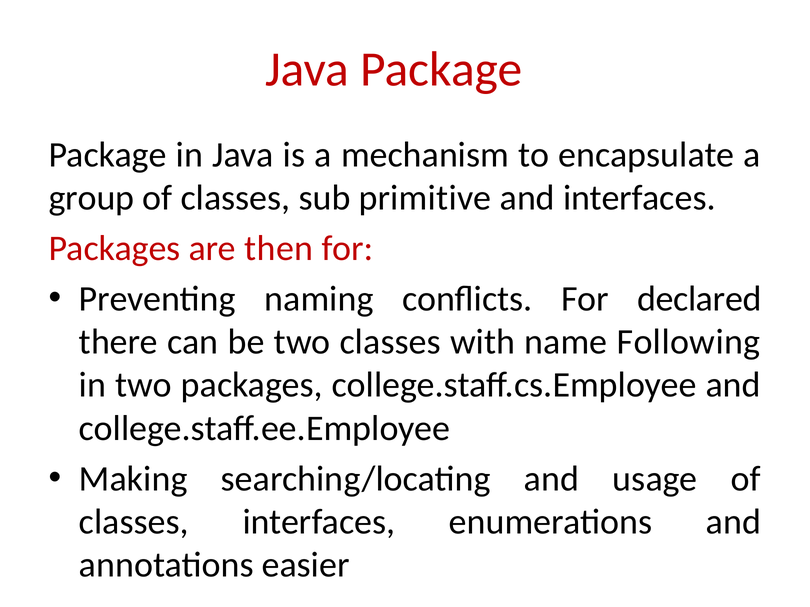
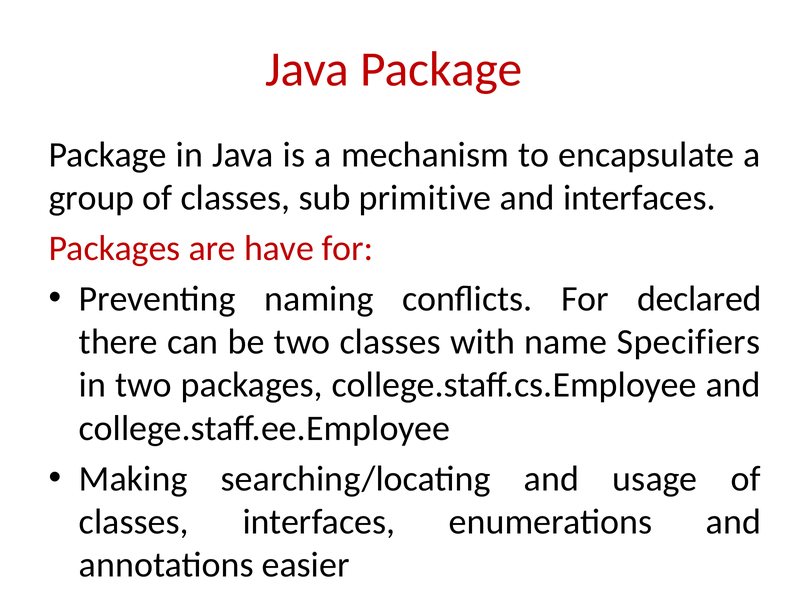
then: then -> have (279, 248)
Following: Following -> Specifiers (689, 342)
